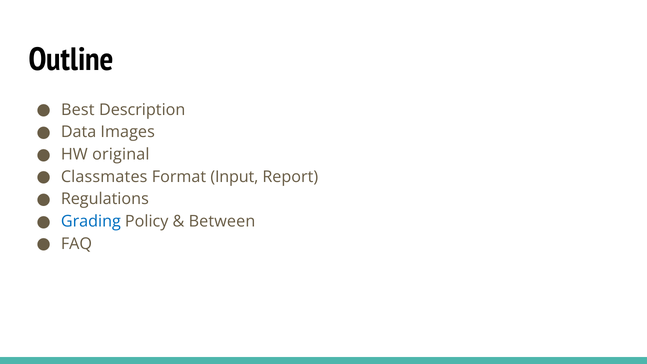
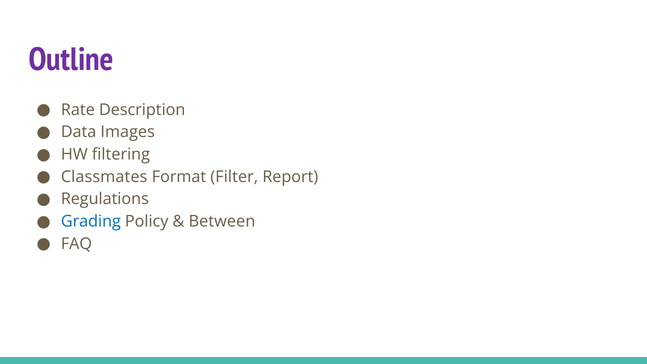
Outline colour: black -> purple (71, 60)
Best: Best -> Rate (78, 110)
original: original -> filtering (121, 154)
Input: Input -> Filter (234, 177)
